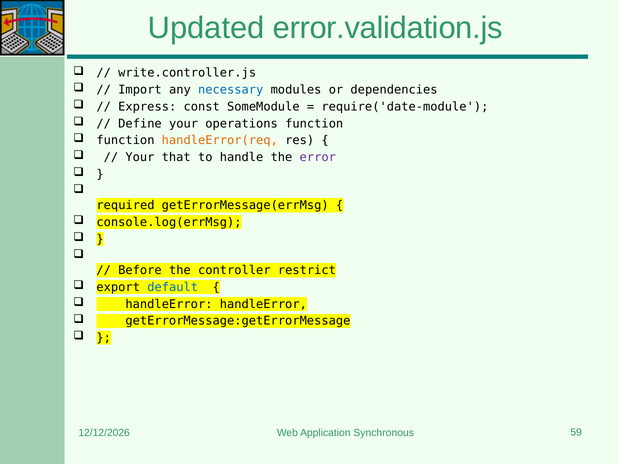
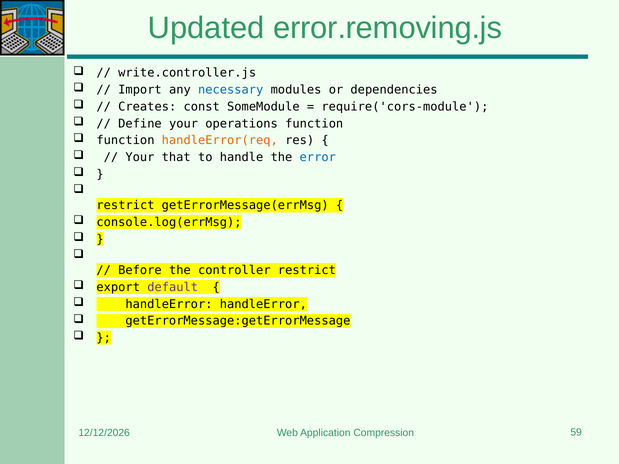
error.validation.js: error.validation.js -> error.removing.js (388, 28)
Express: Express -> Creates (147, 107)
require('date-module: require('date-module -> require('cors-module (405, 107)
error colour: purple -> blue (318, 157)
required: required -> restrict (126, 206)
default colour: blue -> purple (173, 287)
Synchronous: Synchronous -> Compression (384, 433)
